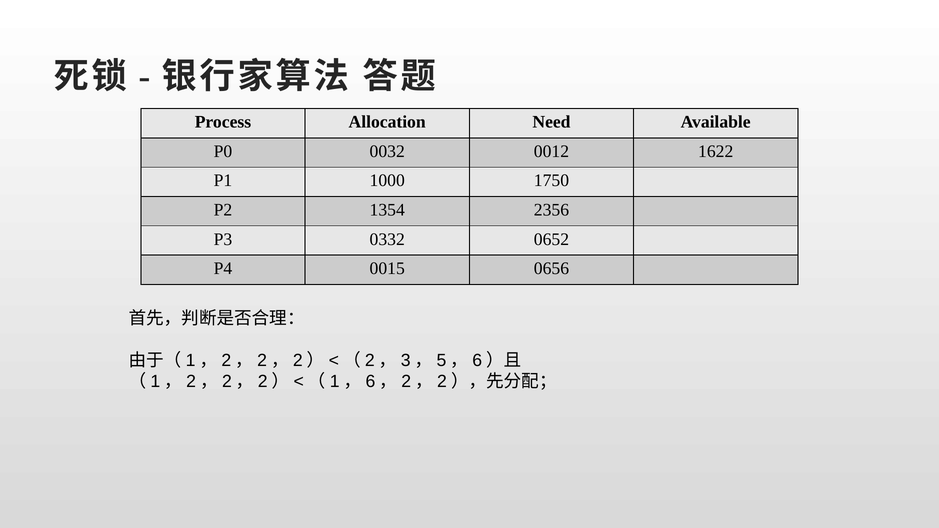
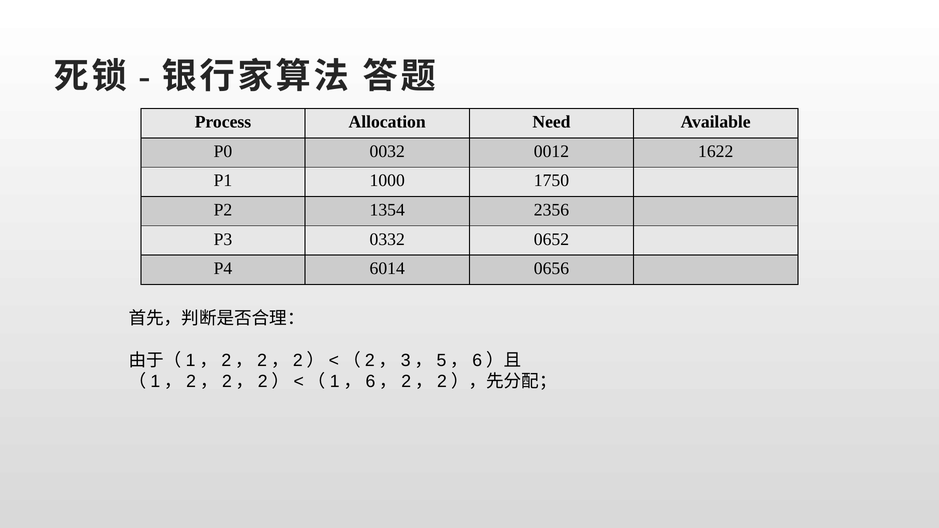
0015: 0015 -> 6014 (387, 269)
